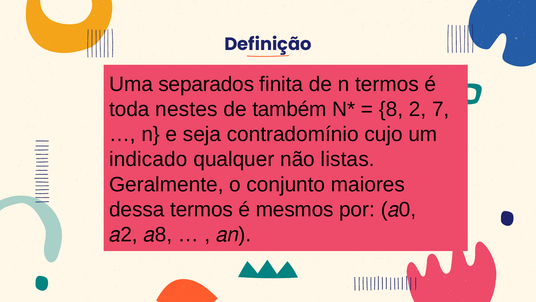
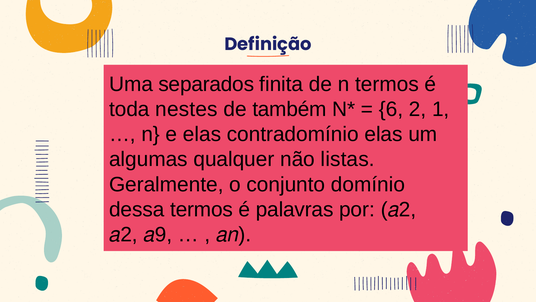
8: 8 -> 6 (391, 109)
7: 7 -> 1 (441, 109)
e seja: seja -> elas (202, 134)
contradomínio cujo: cujo -> elas (384, 134)
indicado: indicado -> algumas (148, 159)
maiores: maiores -> domínio (368, 184)
mesmos: mesmos -> palavras (295, 209)
0: 0 -> 2 (408, 209)
2 8: 8 -> 9 (164, 234)
